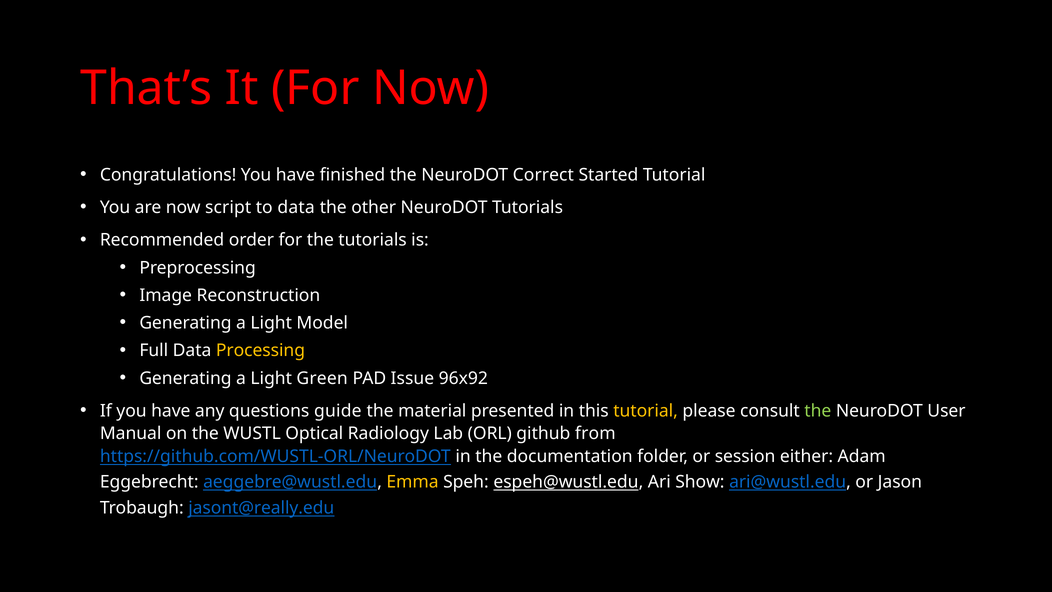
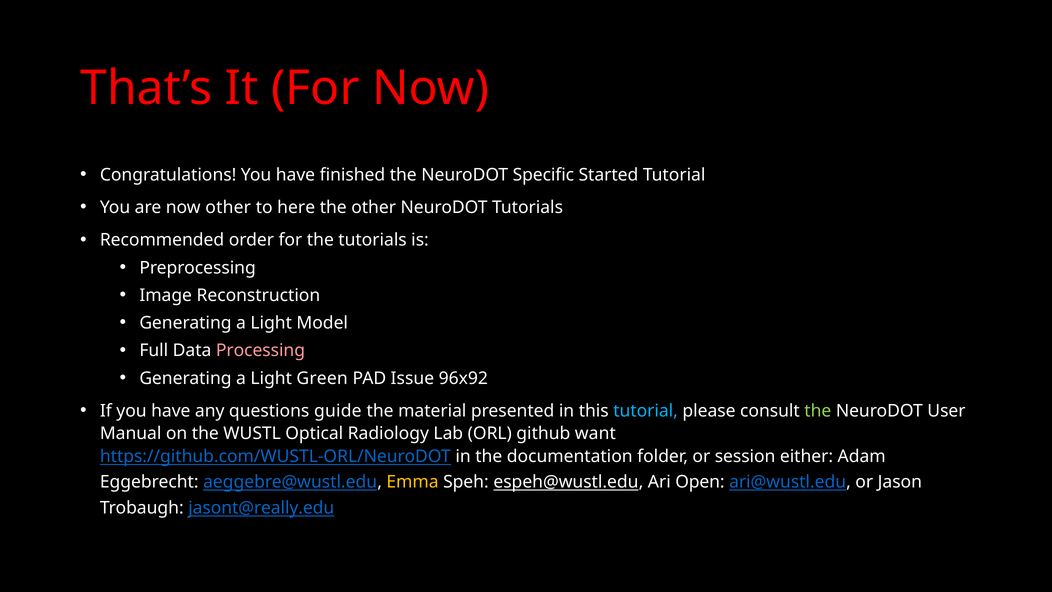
Correct: Correct -> Specific (543, 175)
now script: script -> other (228, 207)
to data: data -> here (296, 207)
Processing colour: yellow -> pink (260, 350)
tutorial colour: yellow -> light blue (646, 411)
from: from -> want (595, 433)
Show: Show -> Open (700, 482)
